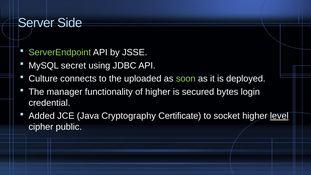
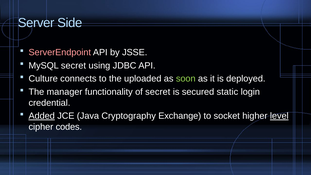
ServerEndpoint colour: light green -> pink (60, 52)
of higher: higher -> secret (158, 92)
bytes: bytes -> static (227, 92)
Added underline: none -> present (42, 116)
Certificate: Certificate -> Exchange (180, 116)
public: public -> codes (69, 127)
